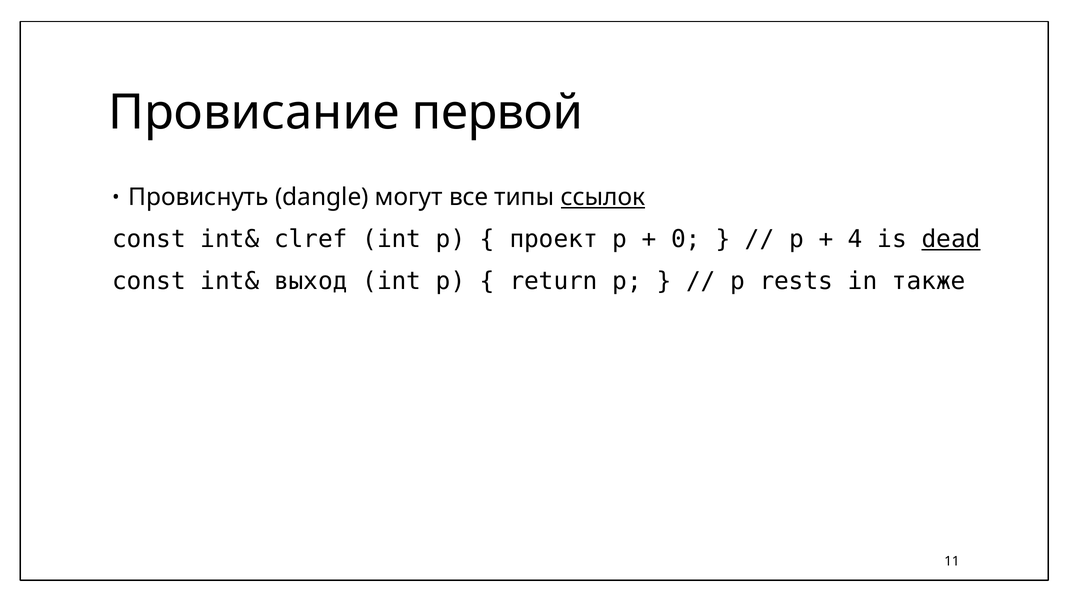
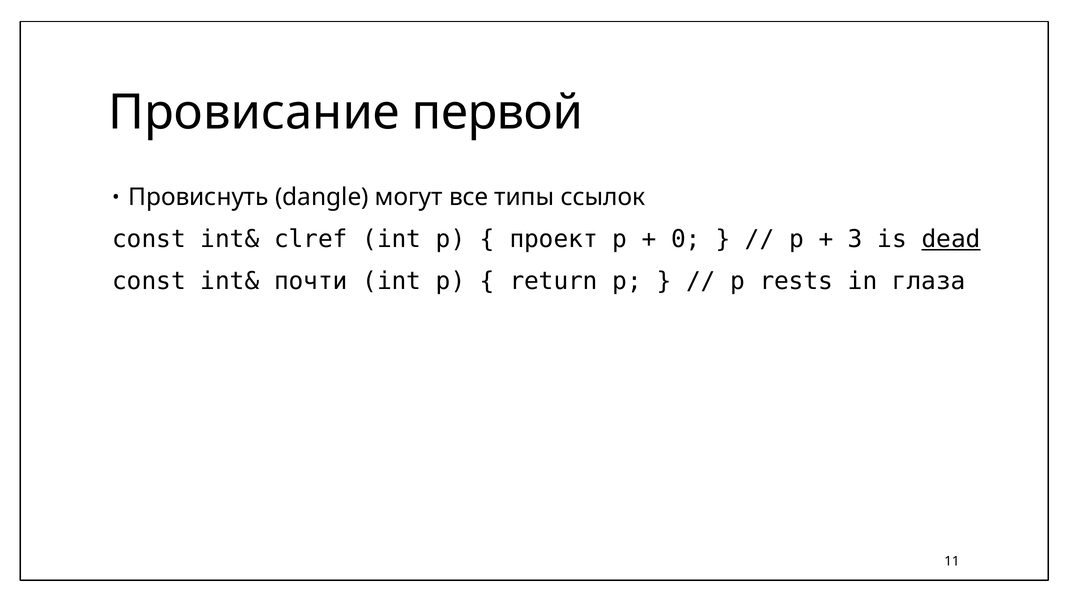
ссылок underline: present -> none (603, 197)
4: 4 -> 3 (855, 240)
выход: выход -> почти (311, 282)
также: также -> глаза (929, 282)
